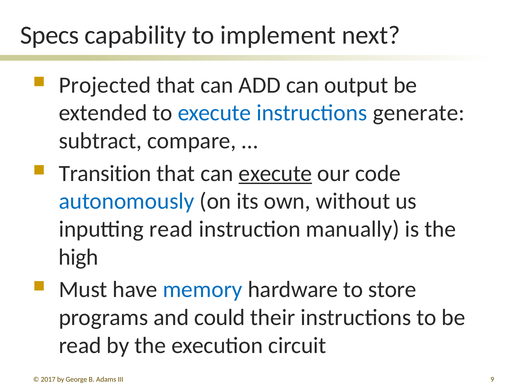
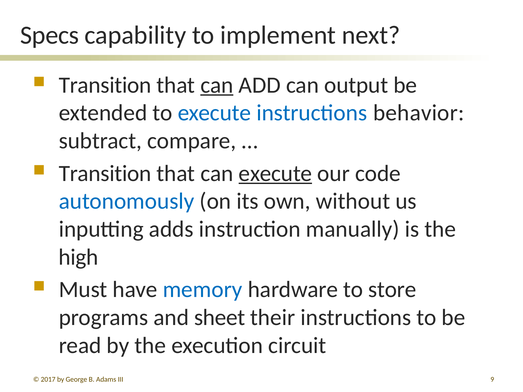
Projected: Projected -> Transition (105, 85)
can underline: none -> present (217, 85)
generate: generate -> behavior (419, 113)
inputting read: read -> adds (171, 229)
could: could -> sheet (220, 318)
